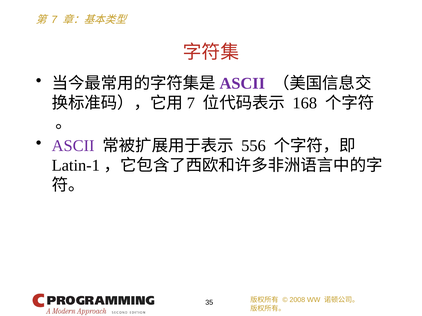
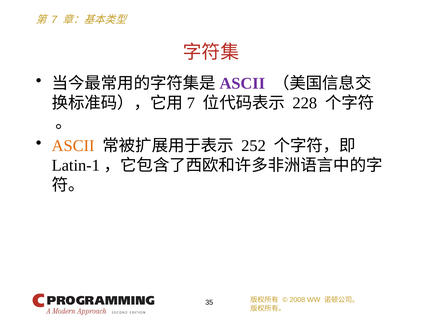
168: 168 -> 228 (305, 103)
ASCII colour: purple -> orange (73, 146)
556: 556 -> 252 (253, 146)
